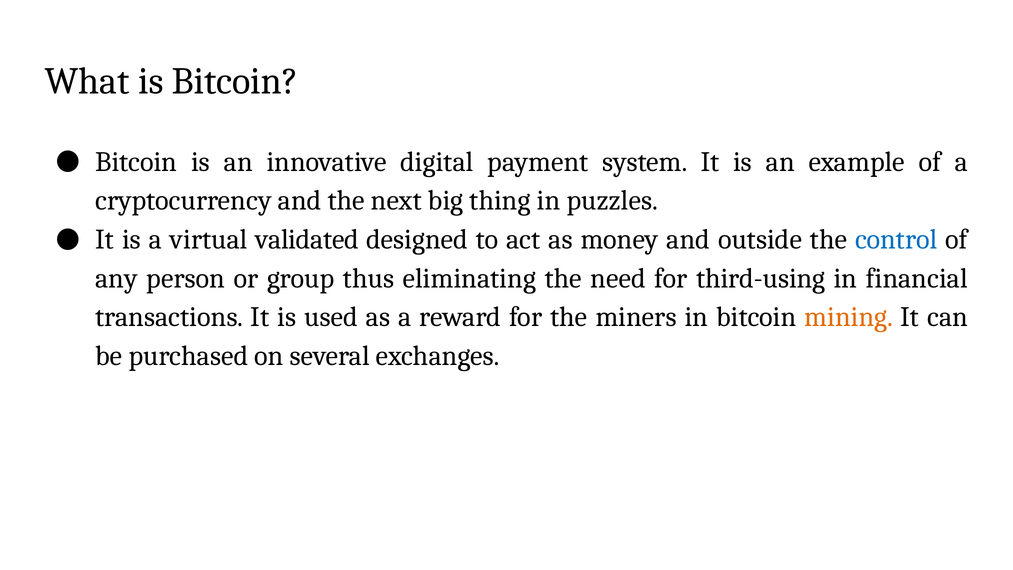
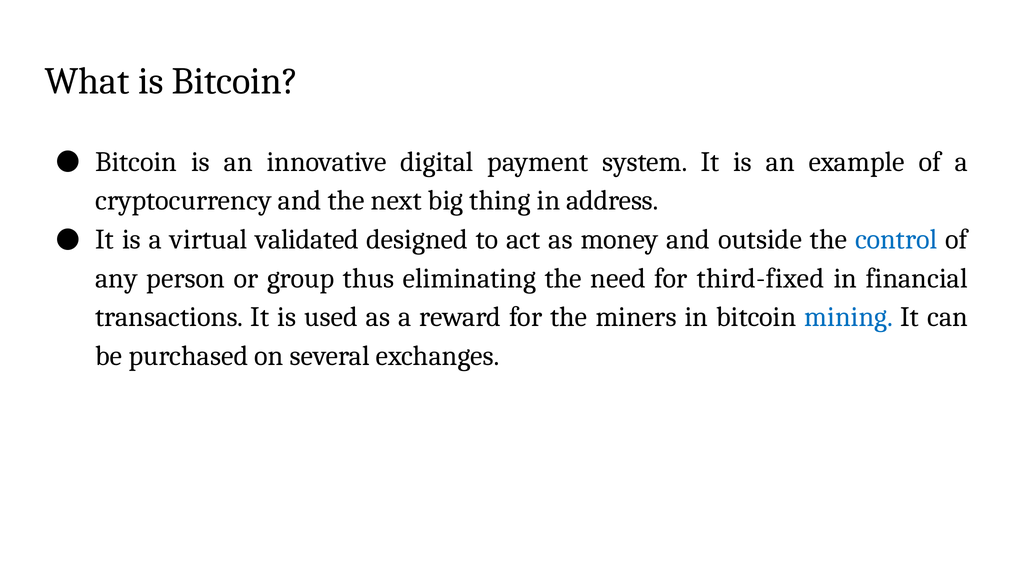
puzzles: puzzles -> address (612, 201)
third-using: third-using -> third-fixed (760, 278)
mining colour: orange -> blue (849, 317)
